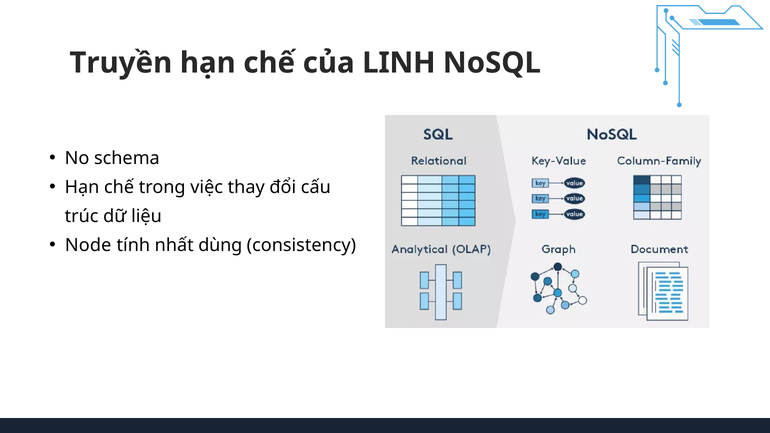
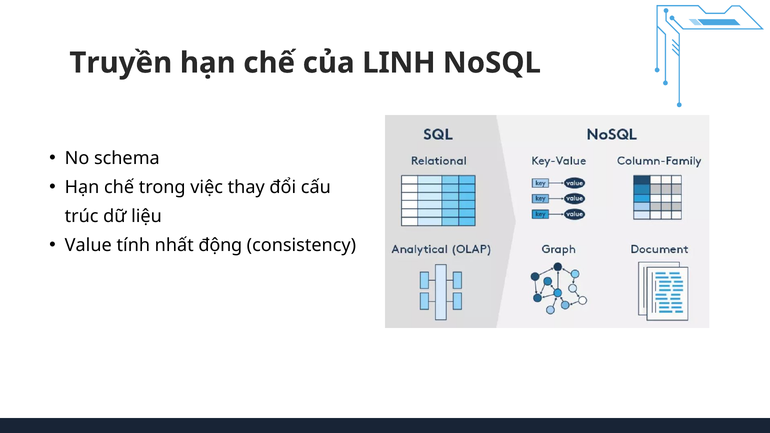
Node: Node -> Value (88, 246)
dùng: dùng -> động (220, 246)
